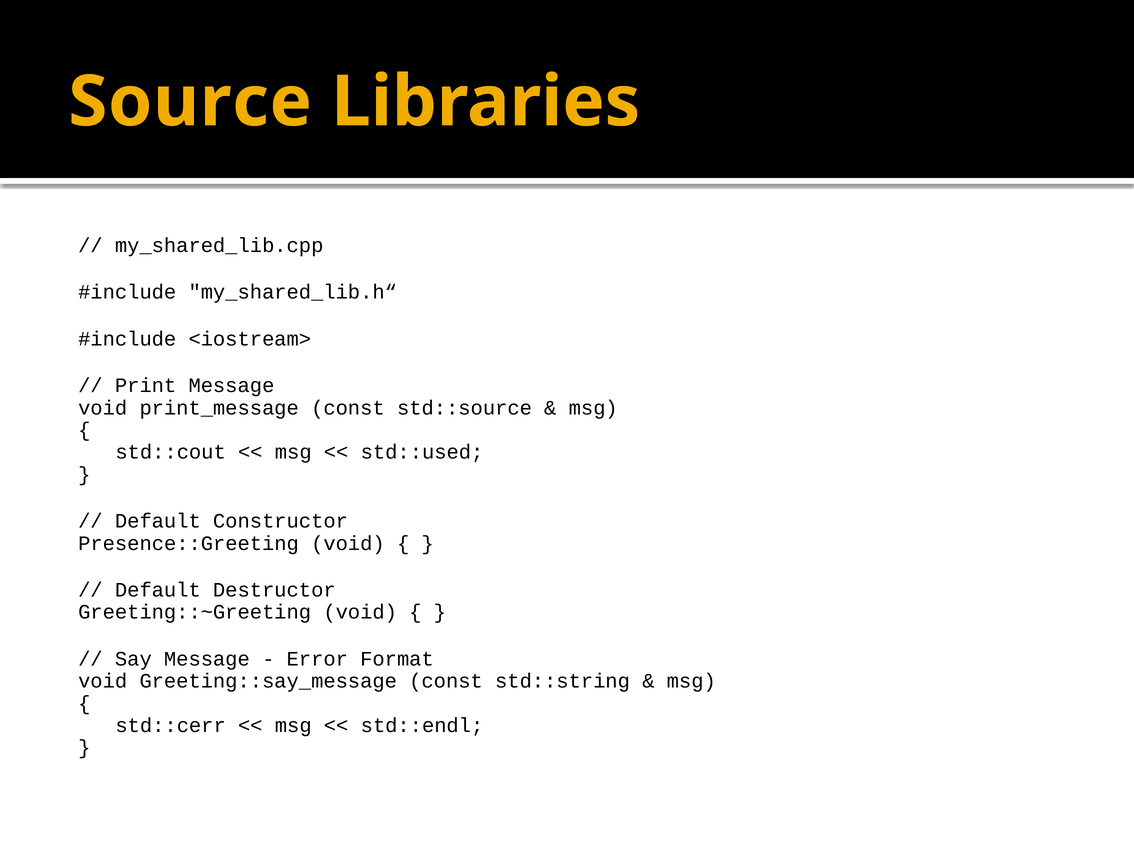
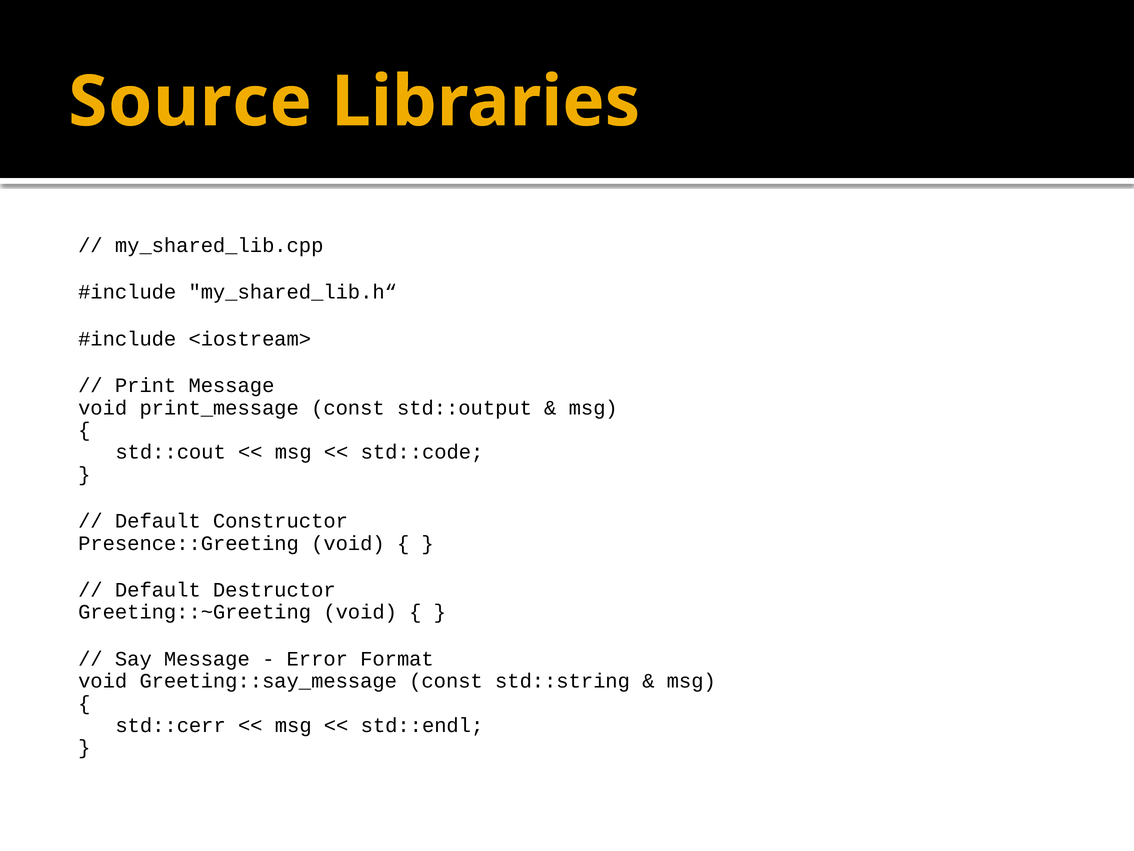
std::source: std::source -> std::output (465, 408)
std::used: std::used -> std::code (422, 452)
